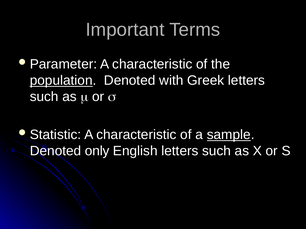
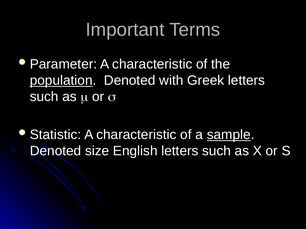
only: only -> size (97, 151)
